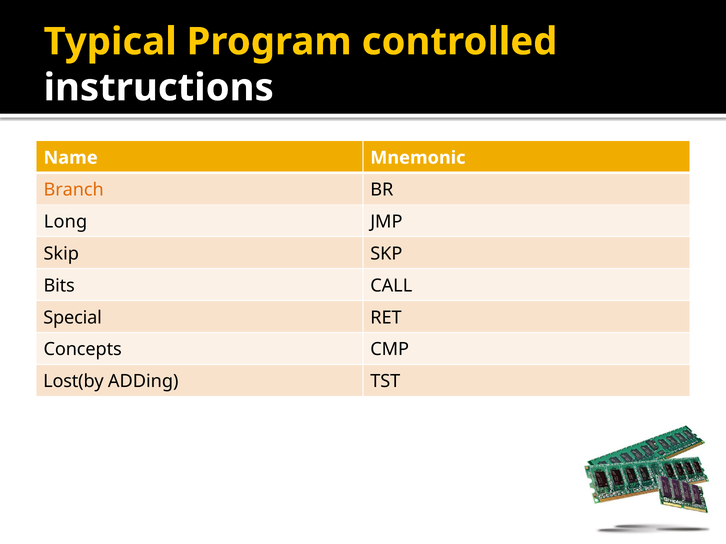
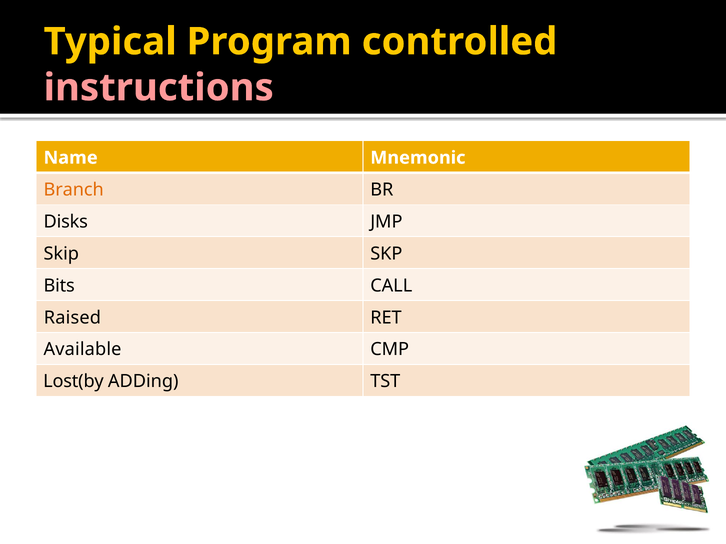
instructions colour: white -> pink (159, 88)
Long: Long -> Disks (66, 222)
Special: Special -> Raised (72, 318)
Concepts: Concepts -> Available (83, 350)
